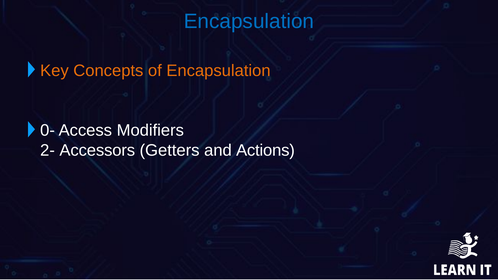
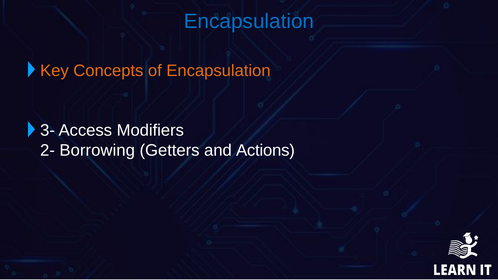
0-: 0- -> 3- (48, 131)
Accessors: Accessors -> Borrowing (97, 150)
